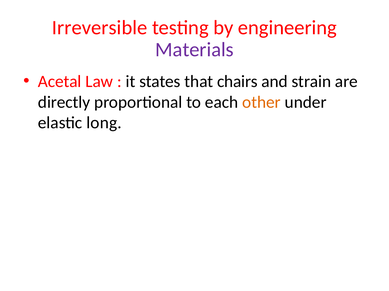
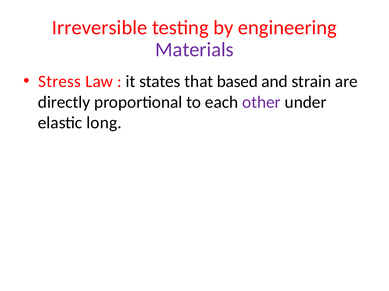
Acetal: Acetal -> Stress (60, 82)
chairs: chairs -> based (237, 82)
other colour: orange -> purple (261, 102)
